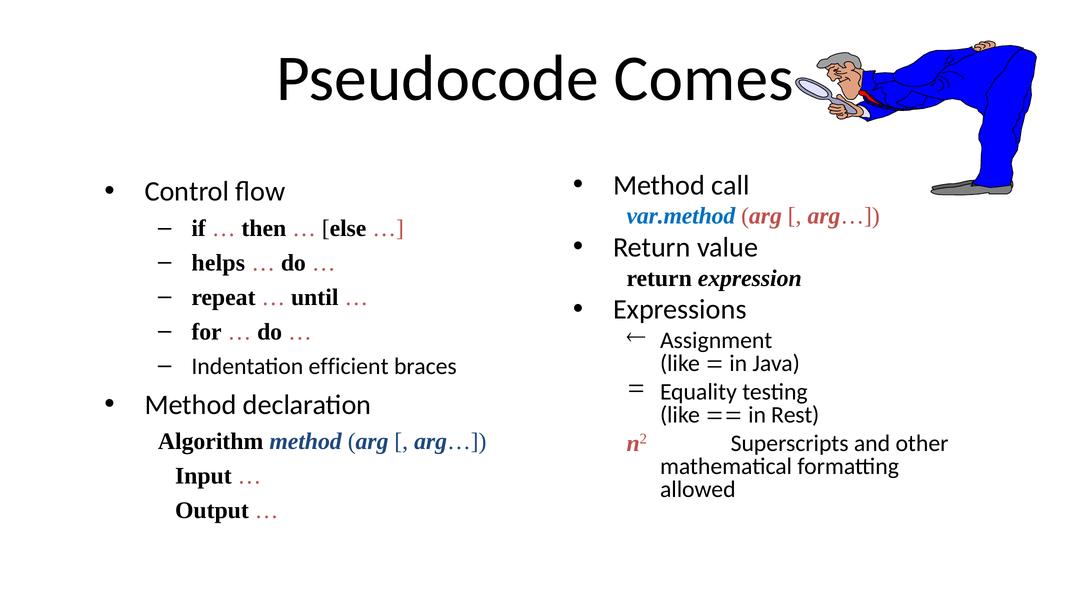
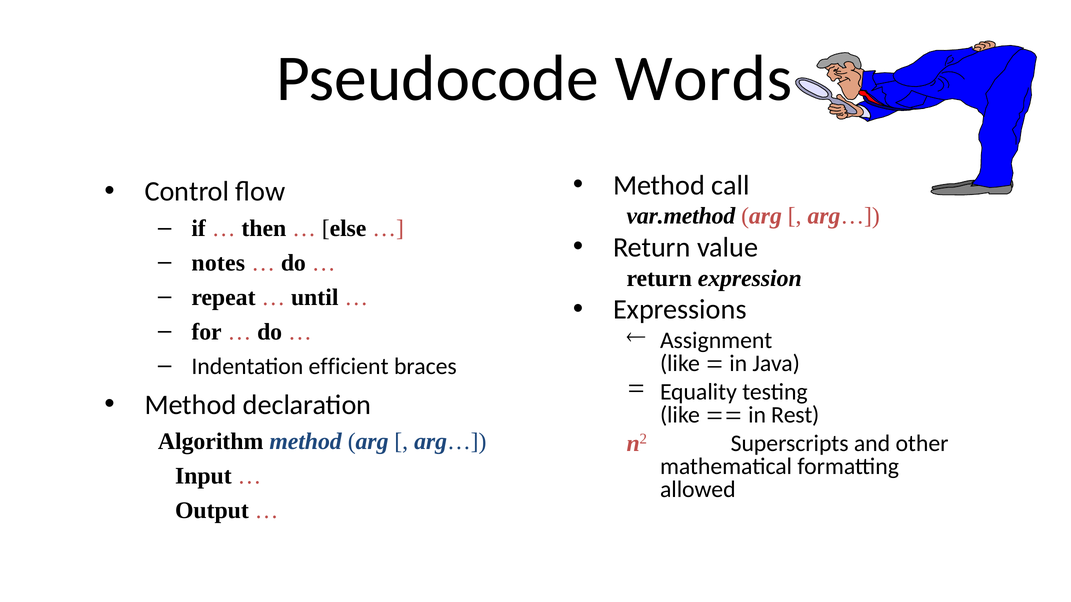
Comes: Comes -> Words (704, 79)
var.method colour: blue -> black (681, 216)
helps: helps -> notes (218, 263)
